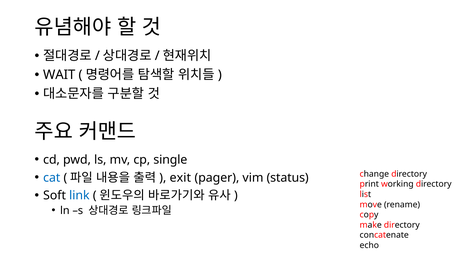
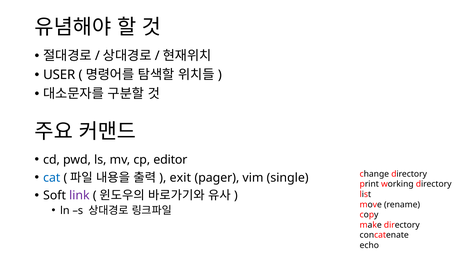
WAIT: WAIT -> USER (59, 75)
single: single -> editor (170, 160)
status: status -> single (288, 178)
link colour: blue -> purple (79, 196)
